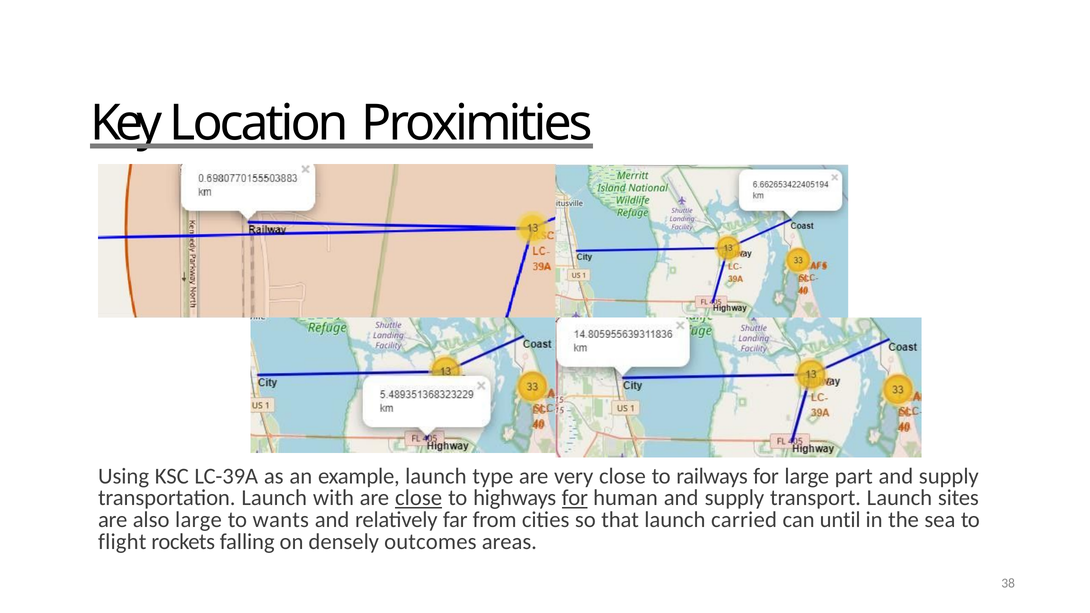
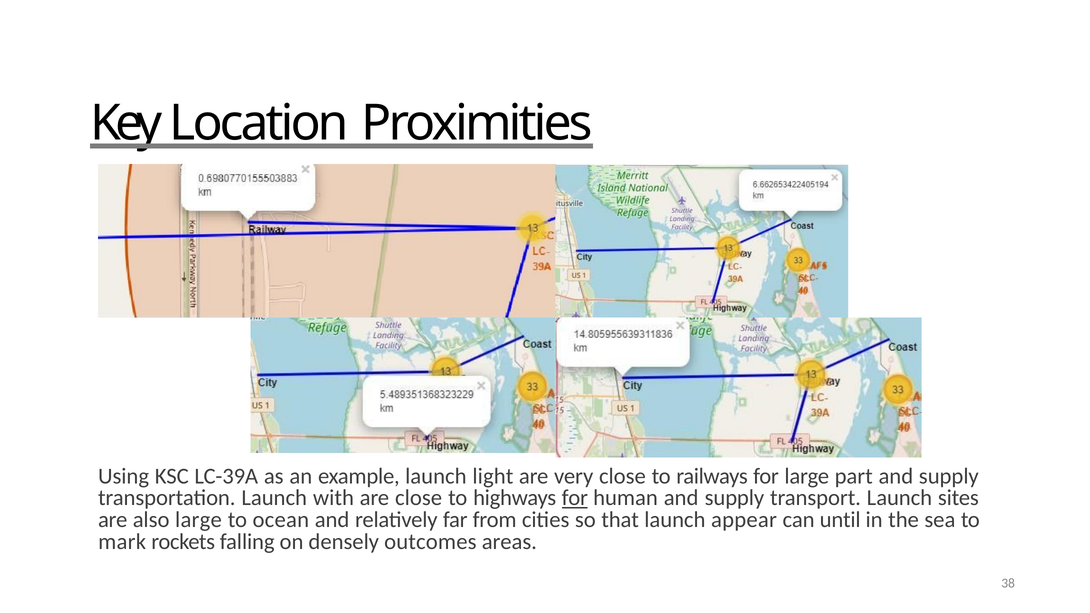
type: type -> light (493, 476)
close underline: present -> none (419, 498)
wants: wants -> ocean (281, 520)
carried: carried -> appear (744, 520)
flight: flight -> mark (122, 542)
